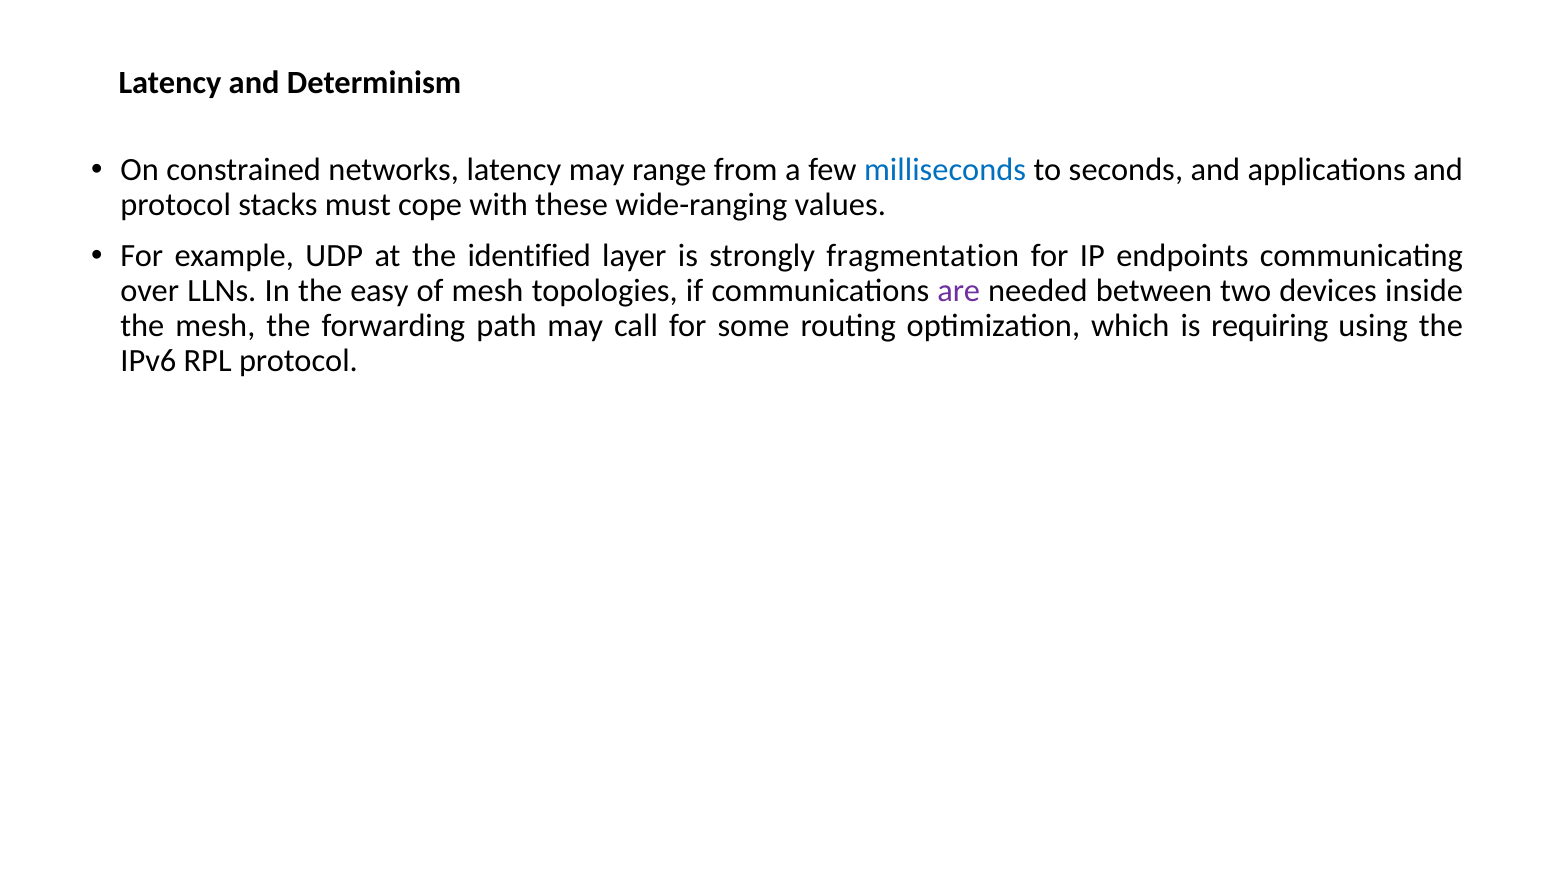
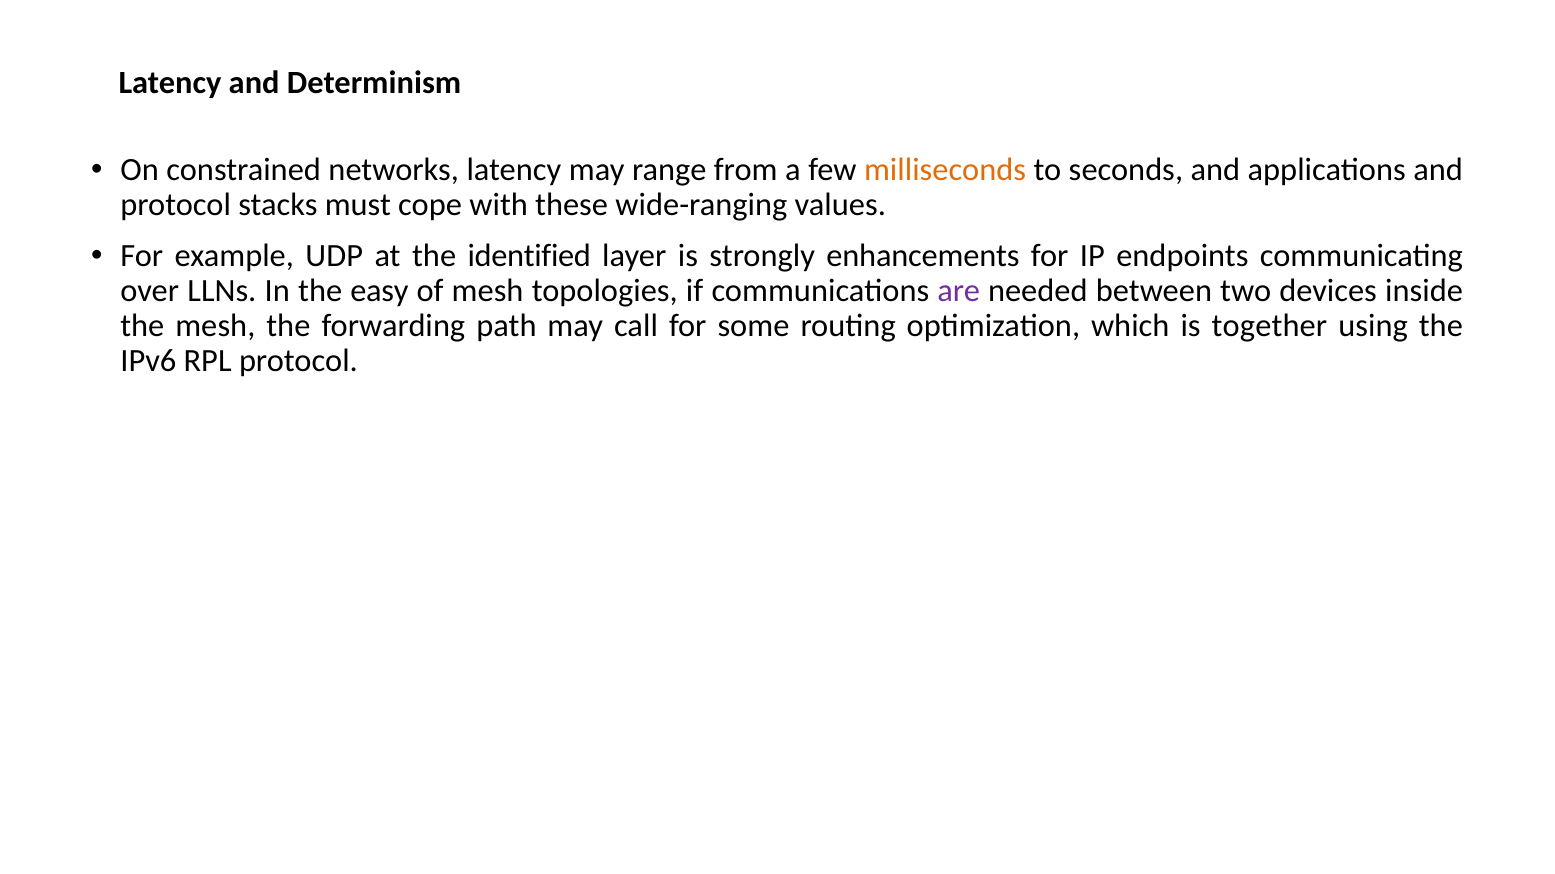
milliseconds colour: blue -> orange (945, 170)
fragmentation: fragmentation -> enhancements (923, 256)
requiring: requiring -> together (1269, 326)
